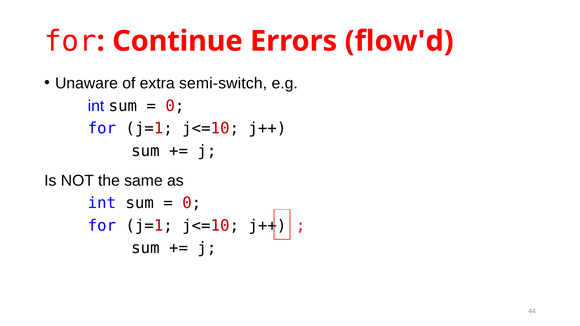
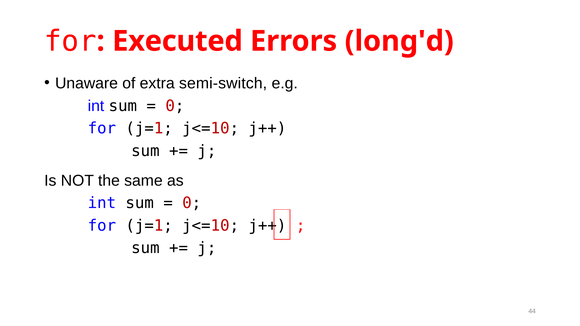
Continue: Continue -> Executed (177, 41)
flow'd: flow'd -> long'd (399, 41)
